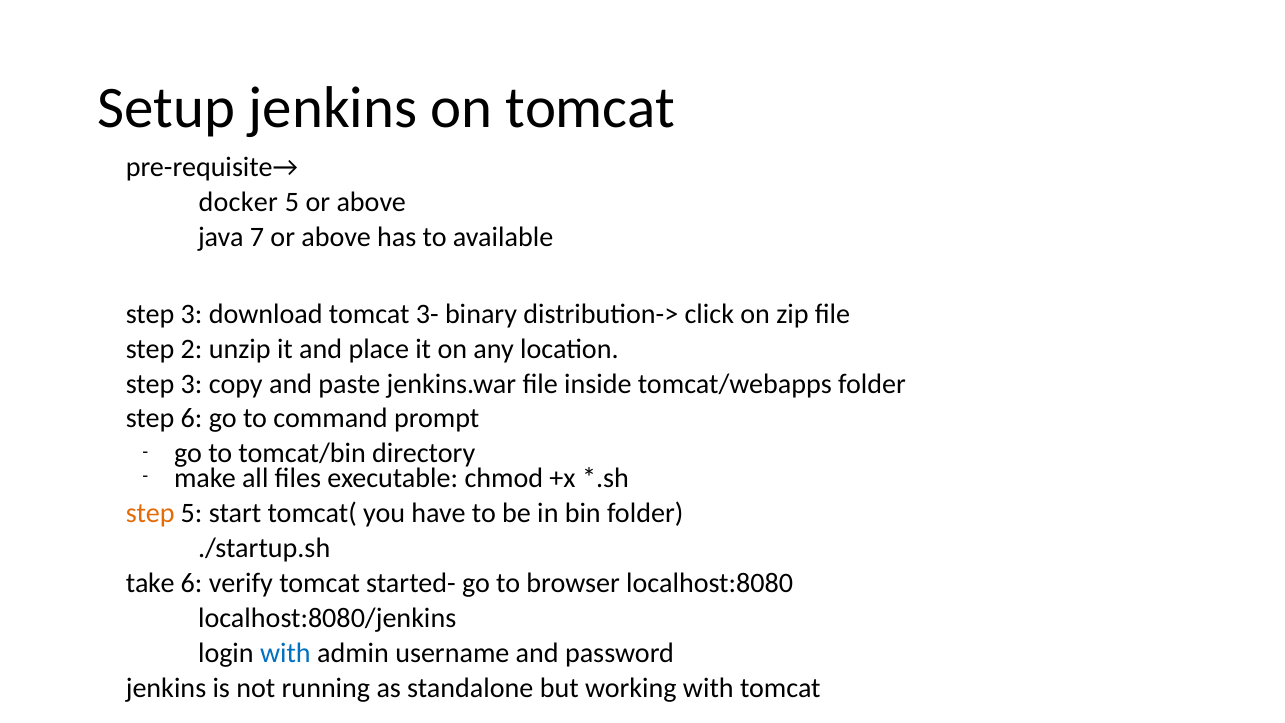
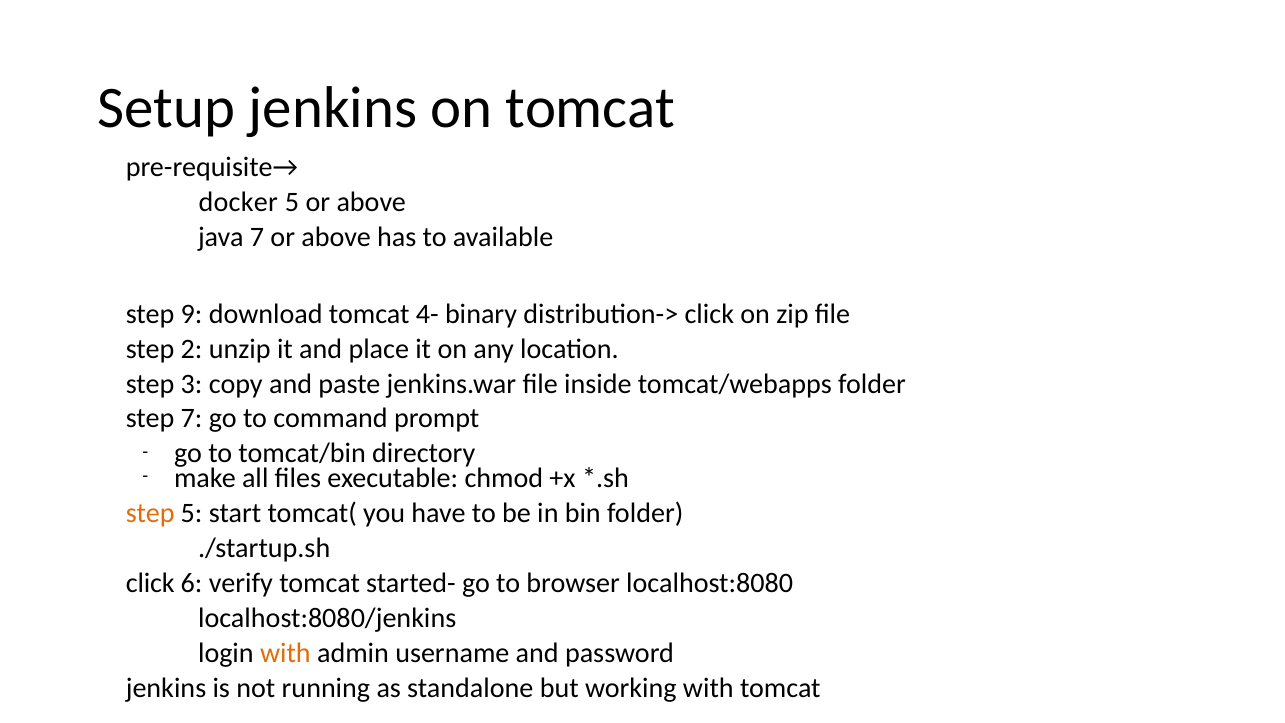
3: 3 -> 9 (192, 314)
3-: 3- -> 4- (427, 314)
step 6: 6 -> 7 (192, 419)
take: take -> click (150, 583)
with colour: blue -> orange (285, 653)
